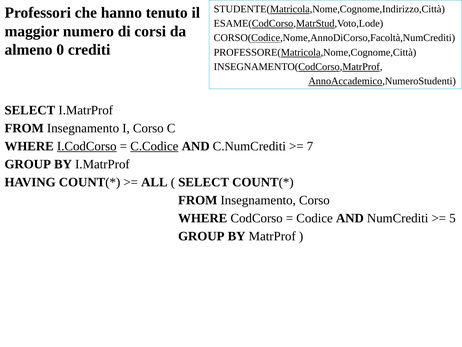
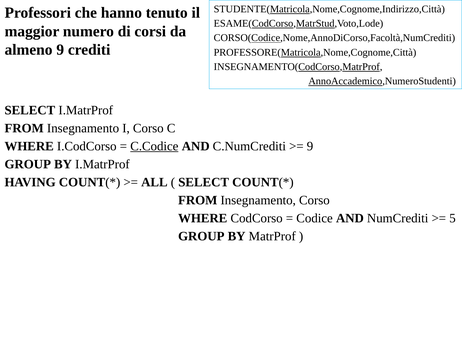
almeno 0: 0 -> 9 (60, 50)
I.CodCorso underline: present -> none (87, 146)
7: 7 -> 9 (310, 146)
